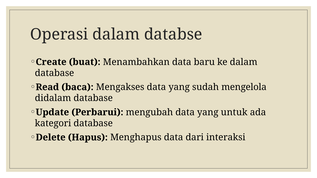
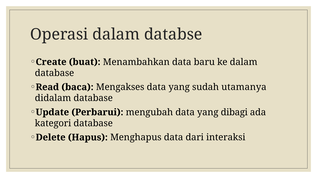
mengelola: mengelola -> utamanya (244, 87)
untuk: untuk -> dibagi (234, 112)
